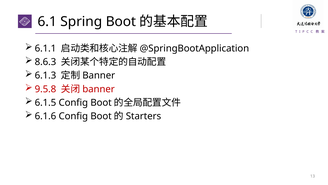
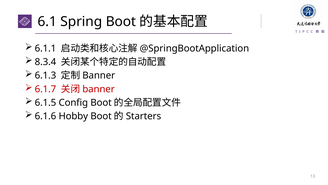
8.6.3: 8.6.3 -> 8.3.4 (45, 62)
9.5.8: 9.5.8 -> 6.1.7 (45, 89)
6.1.6 Config: Config -> Hobby (73, 116)
